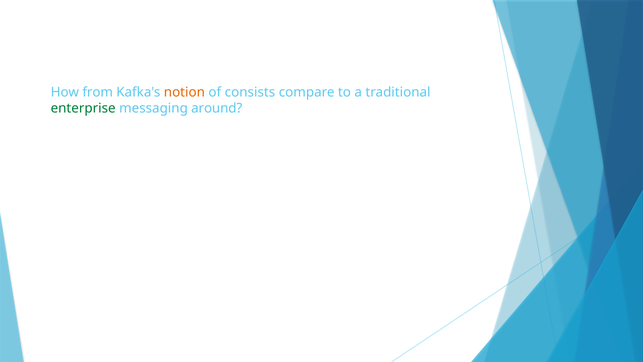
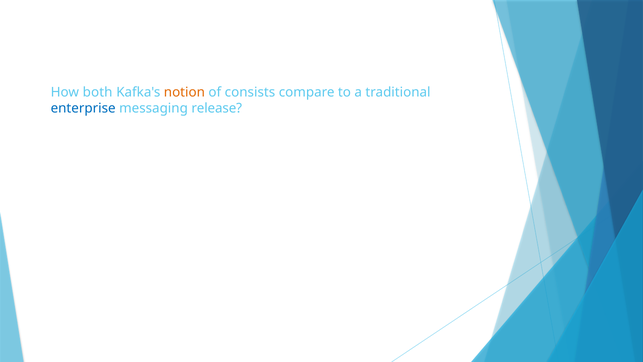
from: from -> both (98, 92)
enterprise colour: green -> blue (83, 108)
around: around -> release (217, 108)
